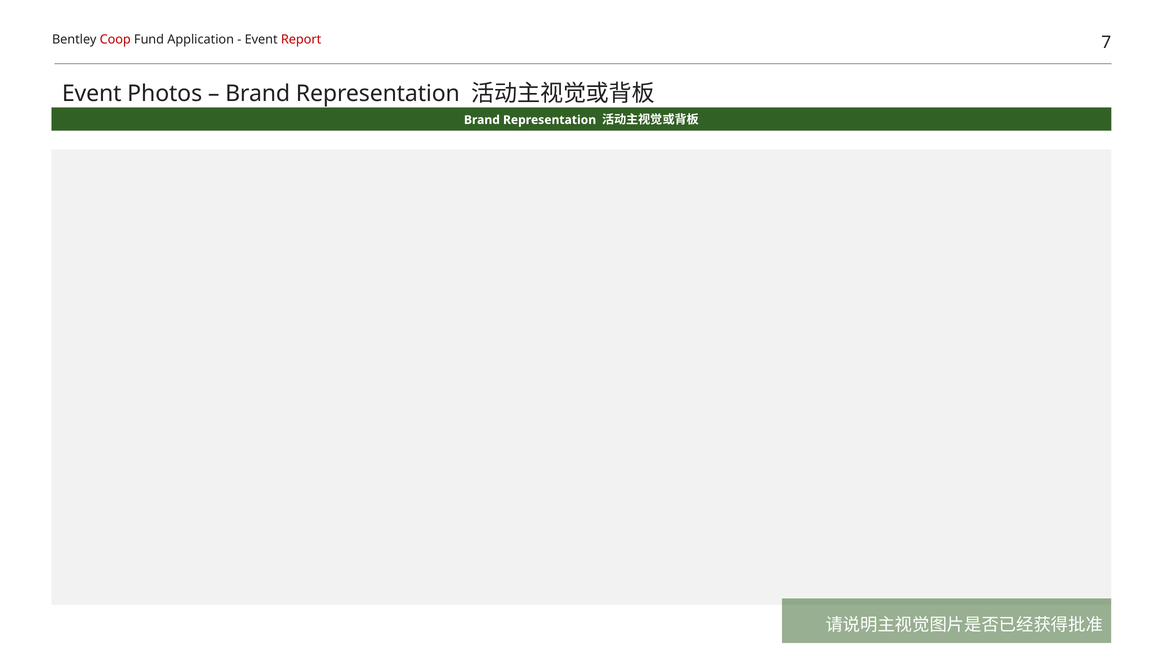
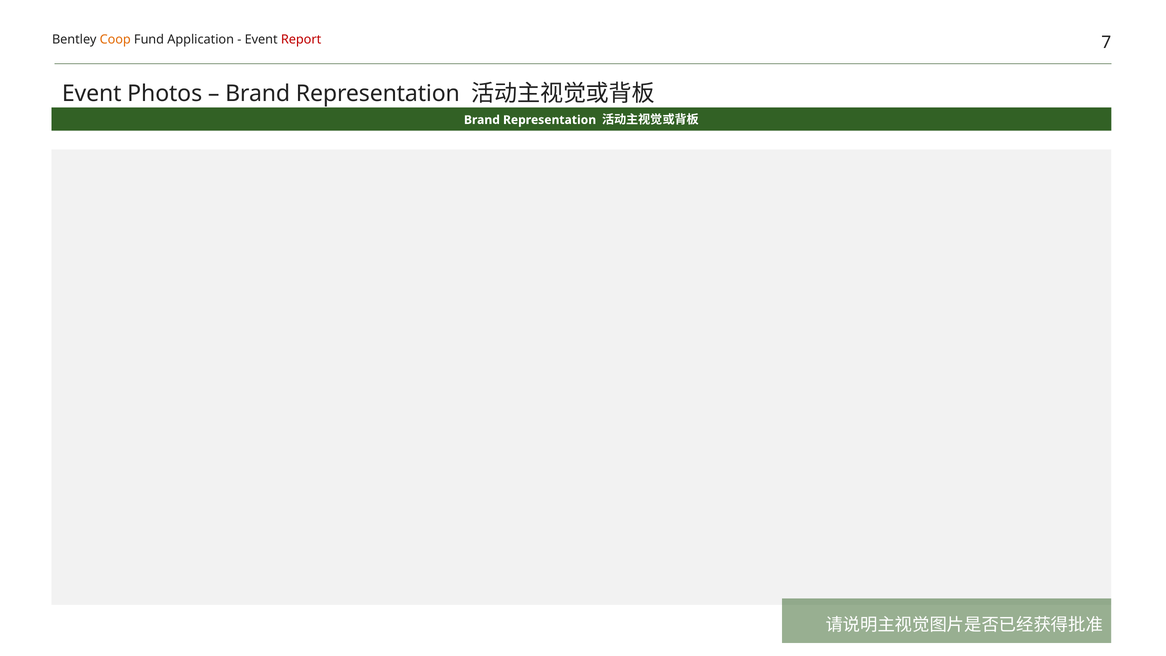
Coop colour: red -> orange (115, 39)
